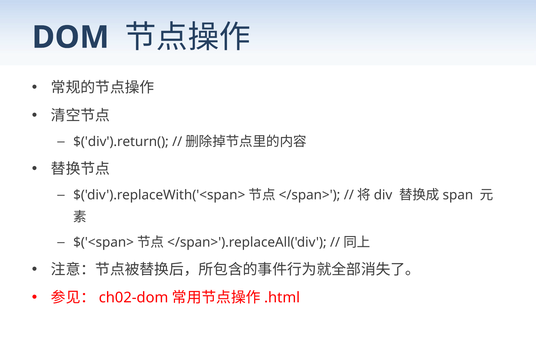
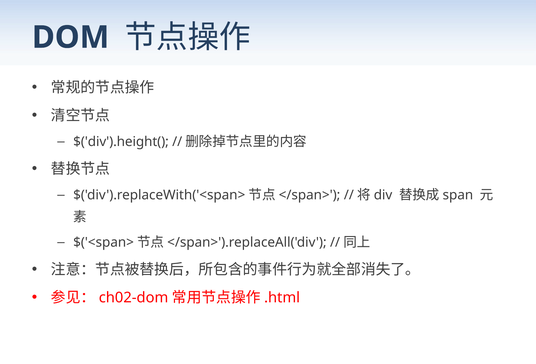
$('div').return(: $('div').return( -> $('div').height( (121, 142)
